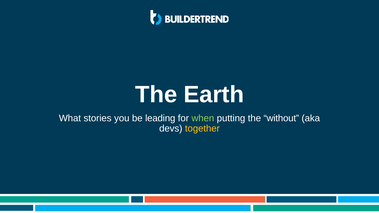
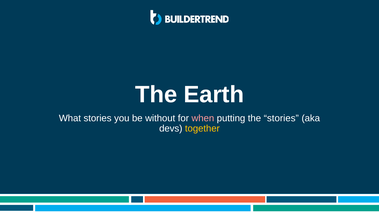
leading: leading -> without (160, 118)
when colour: light green -> pink (203, 118)
the without: without -> stories (281, 118)
